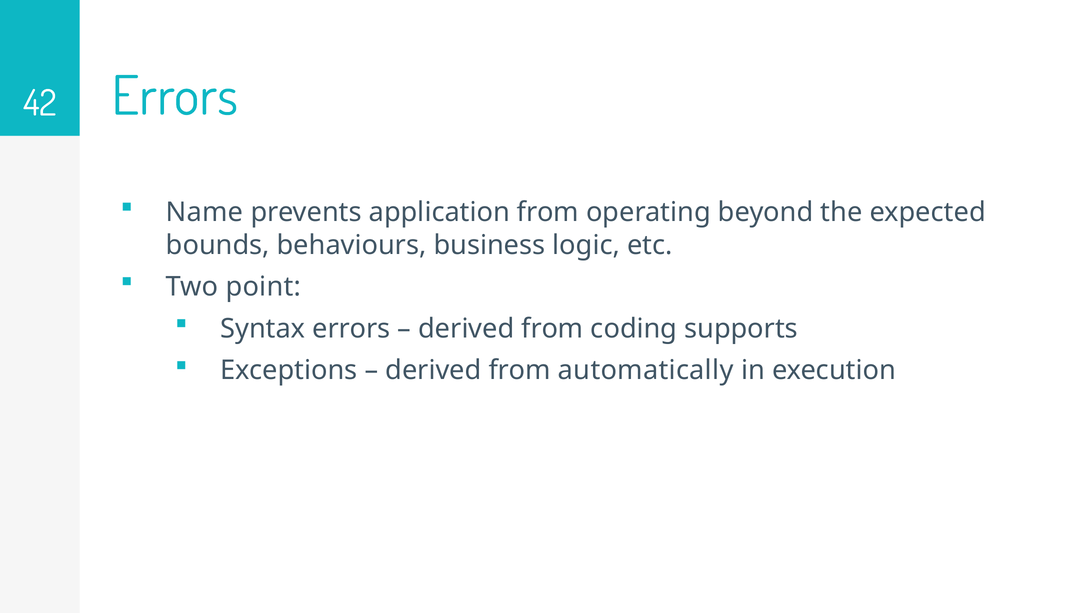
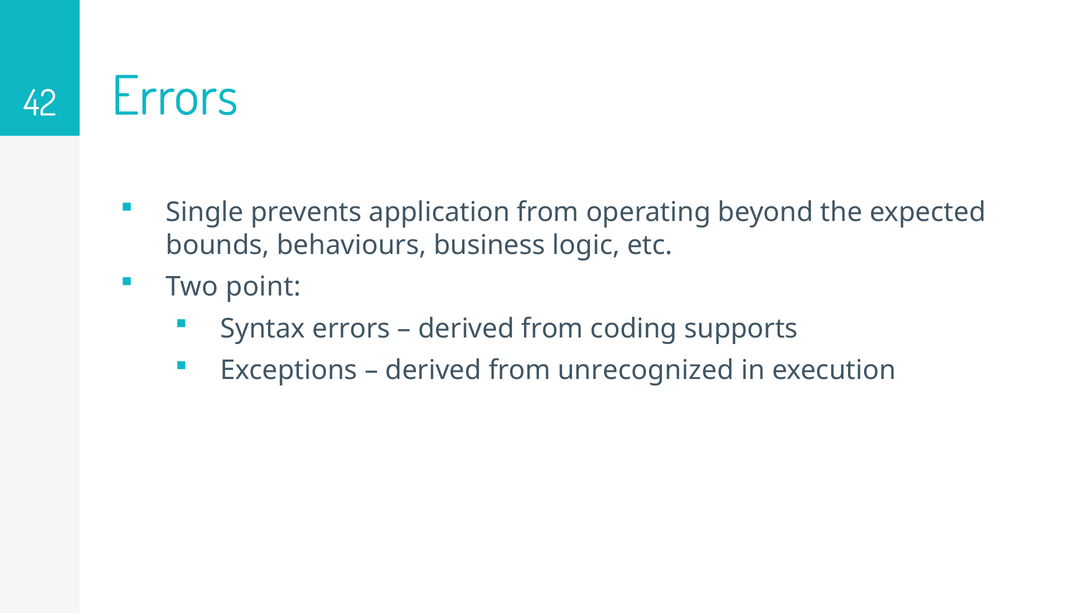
Name: Name -> Single (205, 212)
automatically: automatically -> unrecognized (646, 370)
